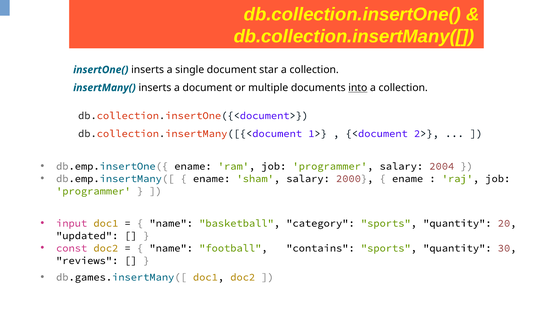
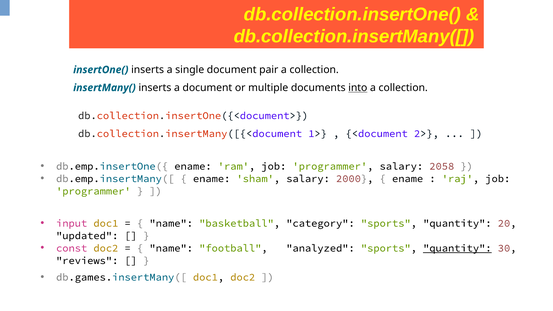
star: star -> pair (269, 70)
2004: 2004 -> 2058 (442, 166)
contains: contains -> analyzed (320, 248)
quantity underline: none -> present (457, 248)
